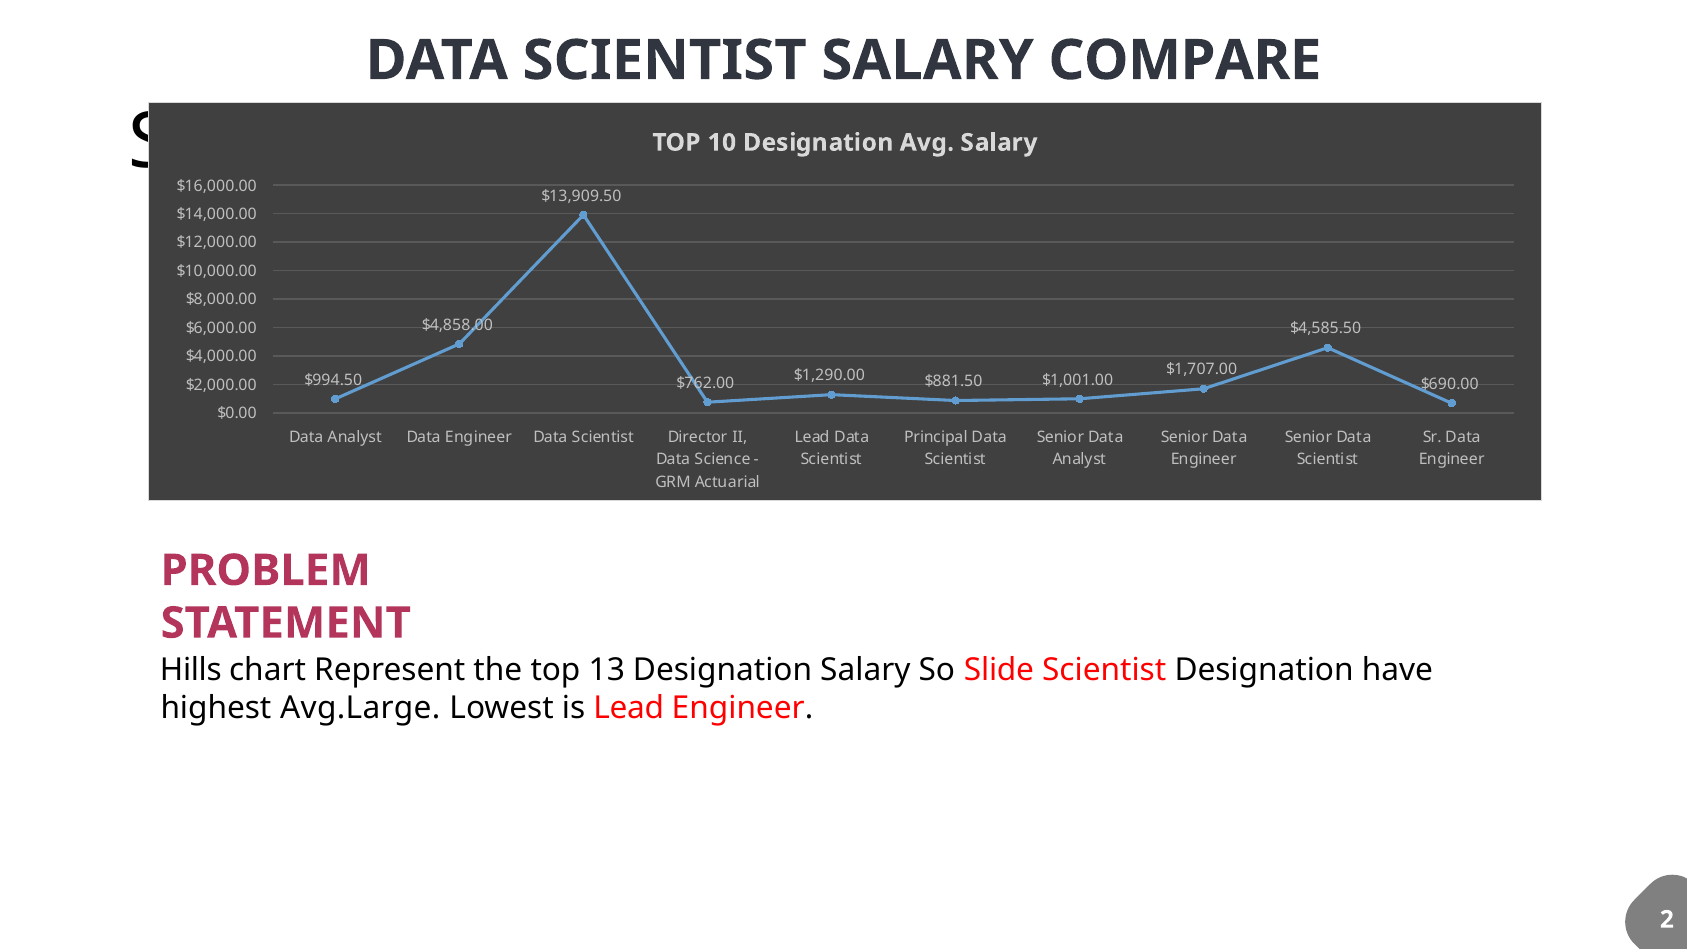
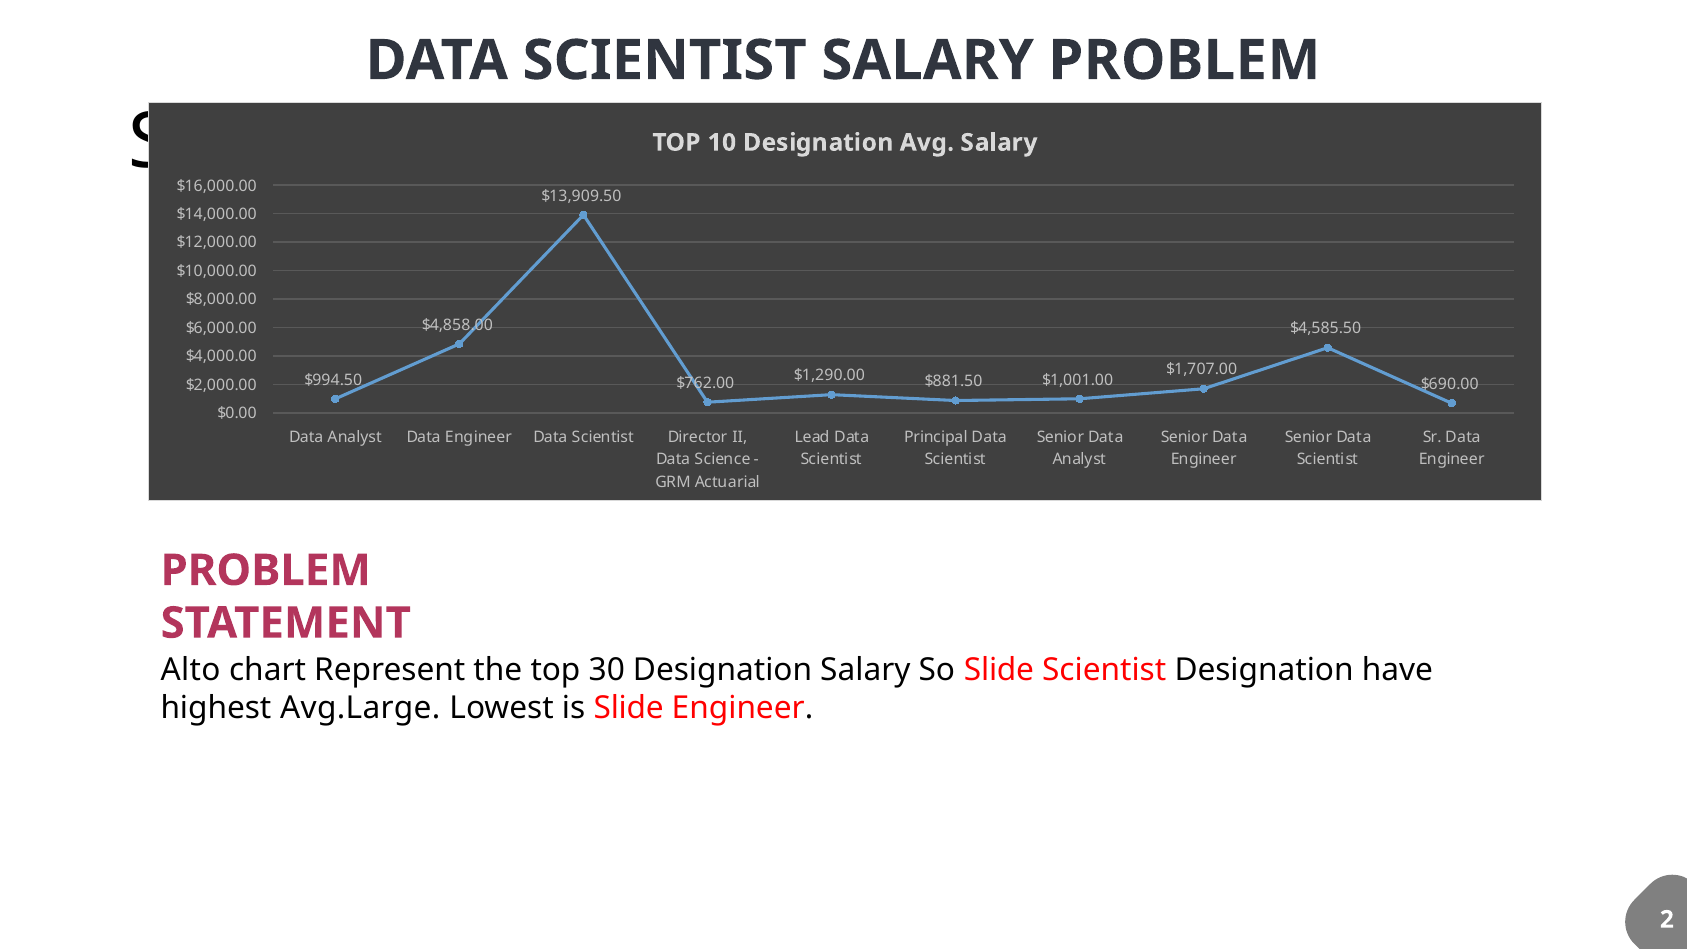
SCIENTIST SALARY COMPARE: COMPARE -> PROBLEM (1184, 61)
Hills: Hills -> Alto (191, 670)
13: 13 -> 30 (607, 670)
is Lead: Lead -> Slide (629, 708)
